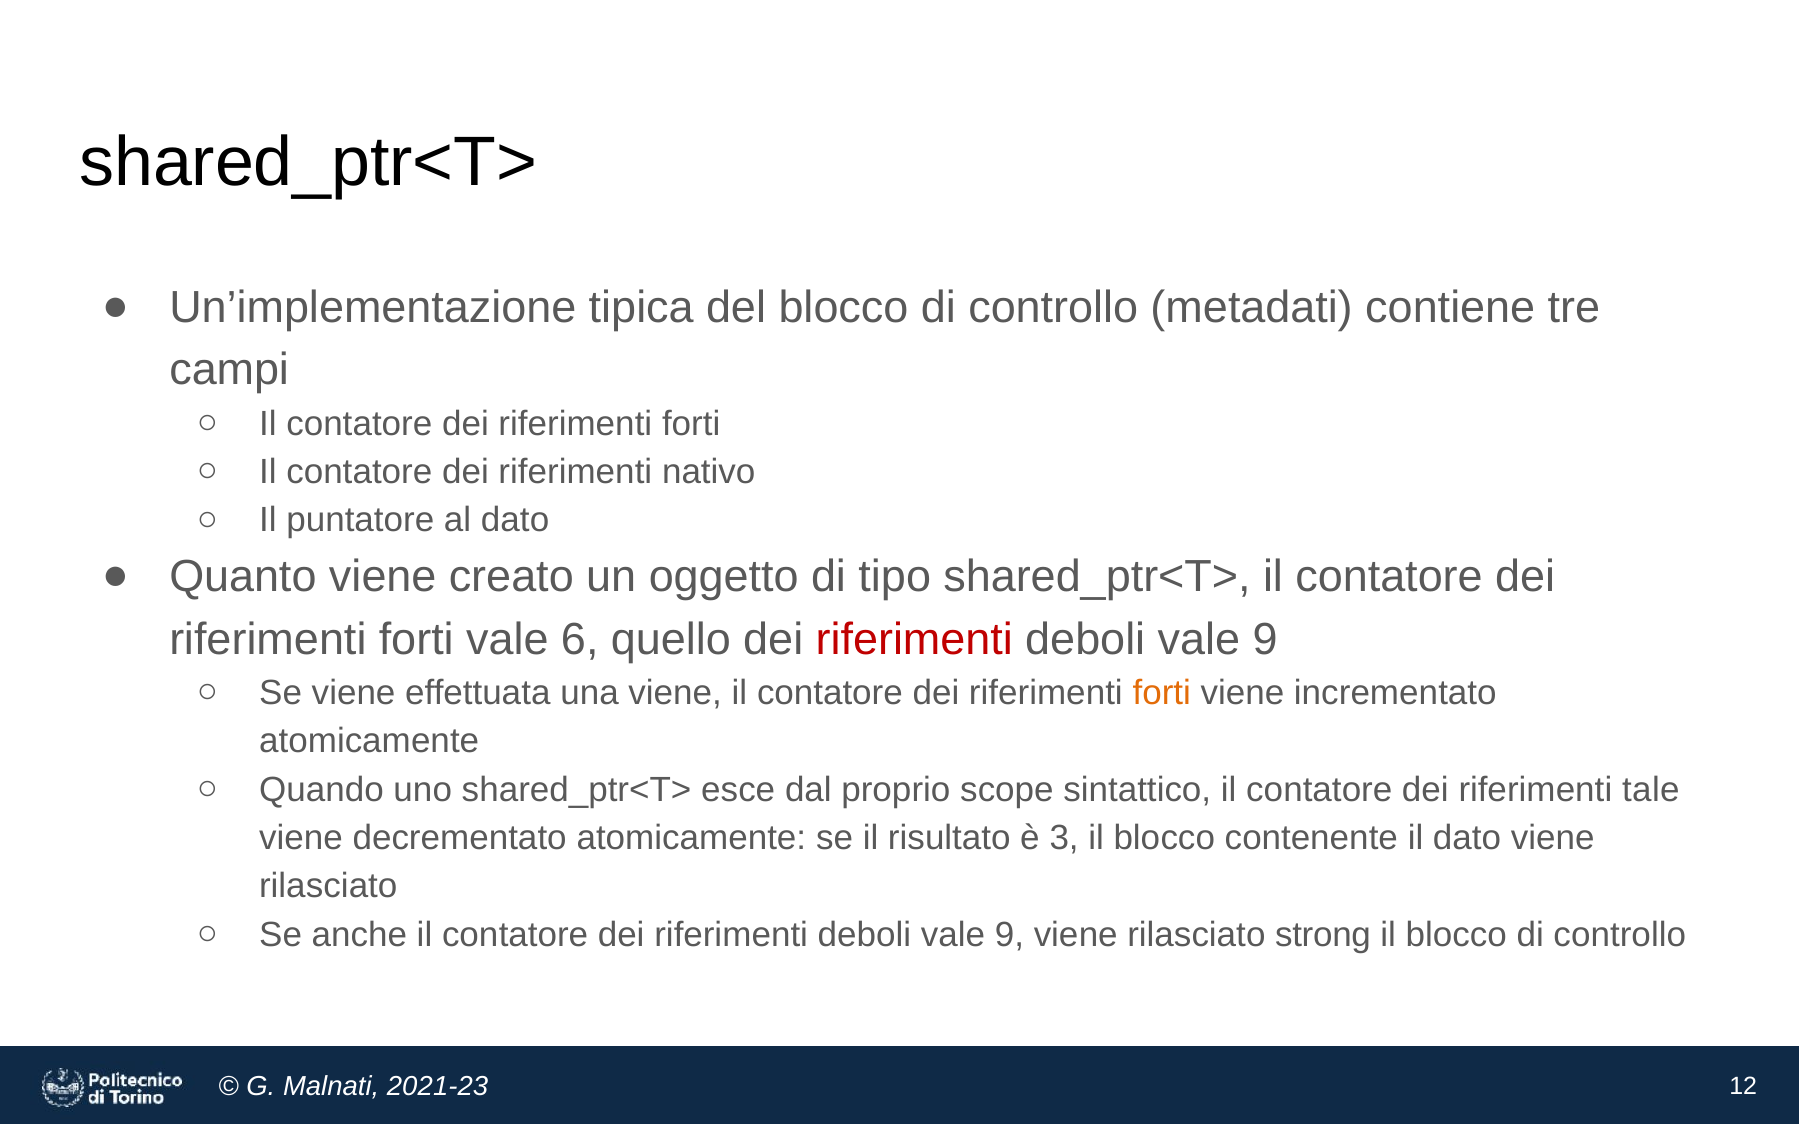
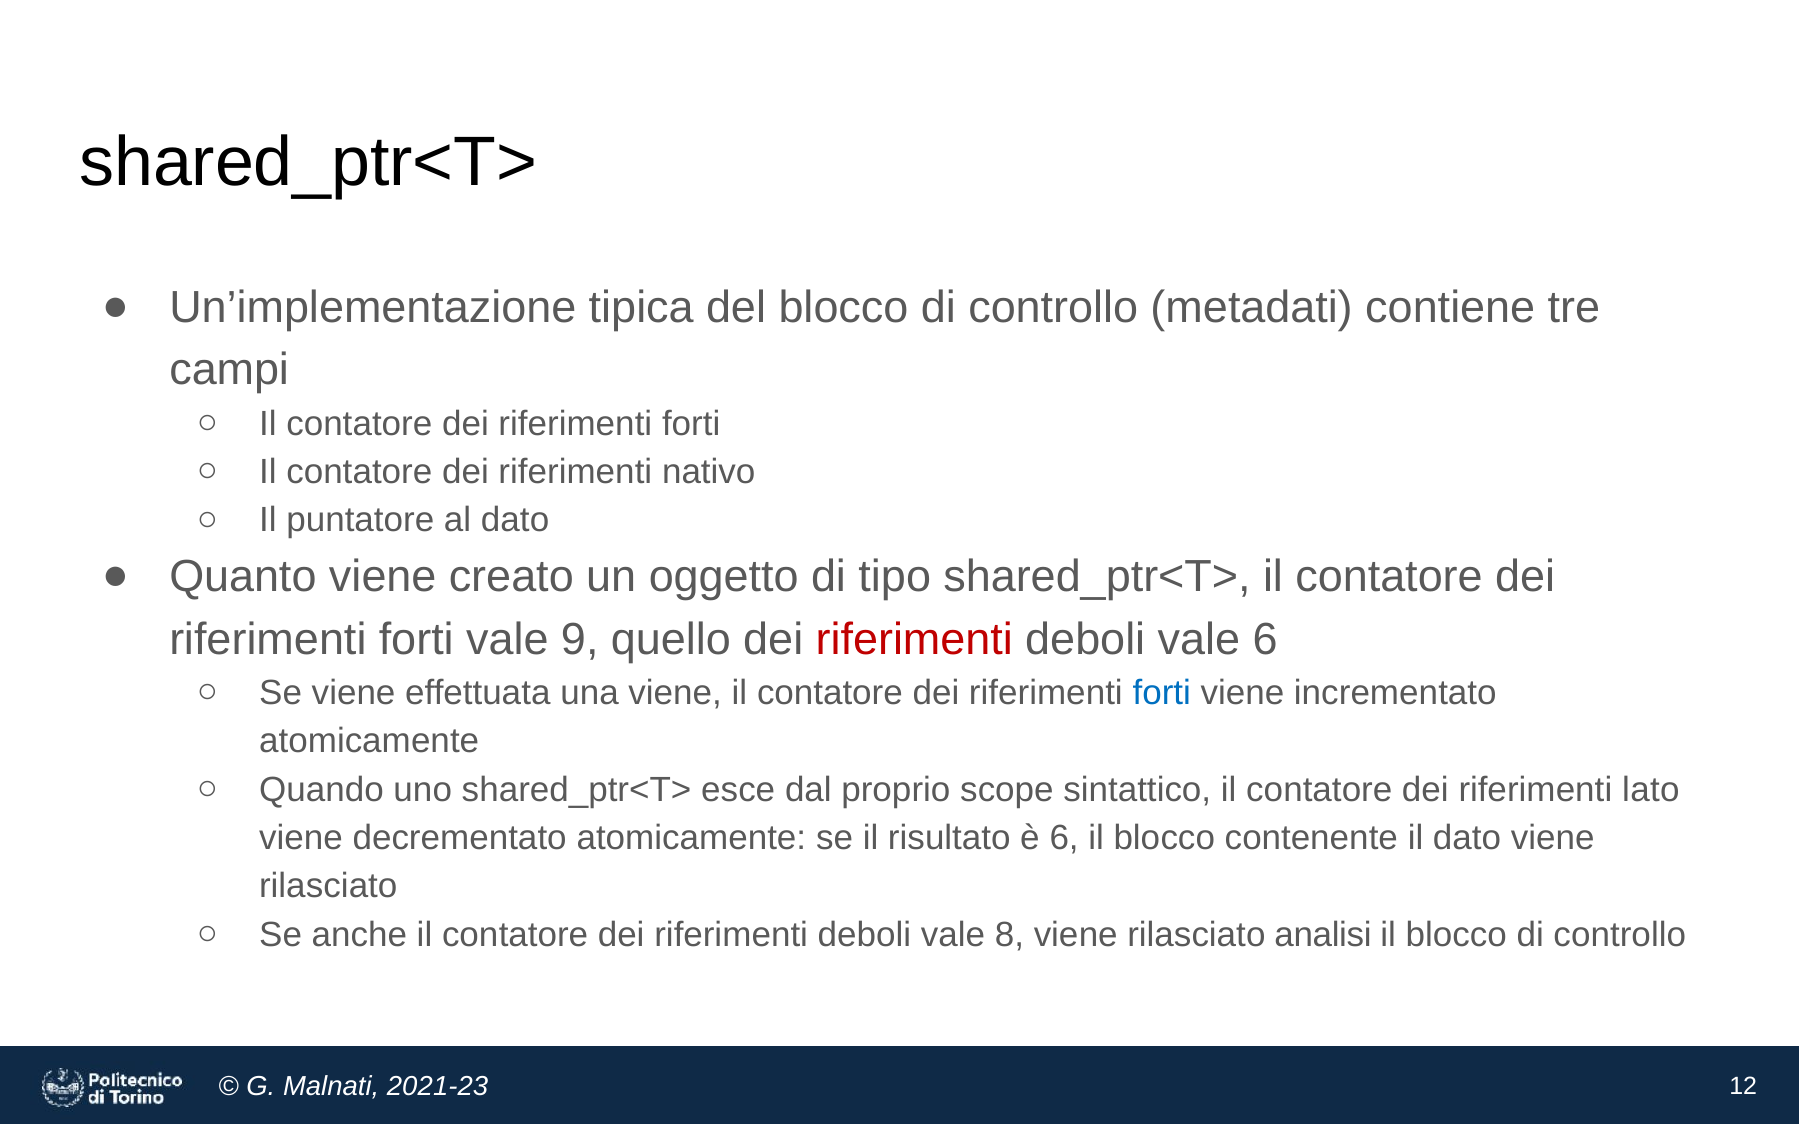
6: 6 -> 9 (580, 639)
9: 9 -> 6 (1265, 639)
forti colour: orange -> blue (1162, 693)
tale: tale -> lato (1651, 790)
è 3: 3 -> 6 (1064, 838)
9: 9 -> 8 (1010, 935)
strong: strong -> analisi (1323, 935)
